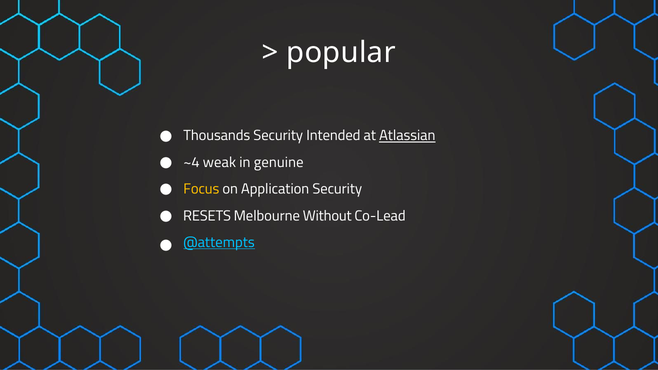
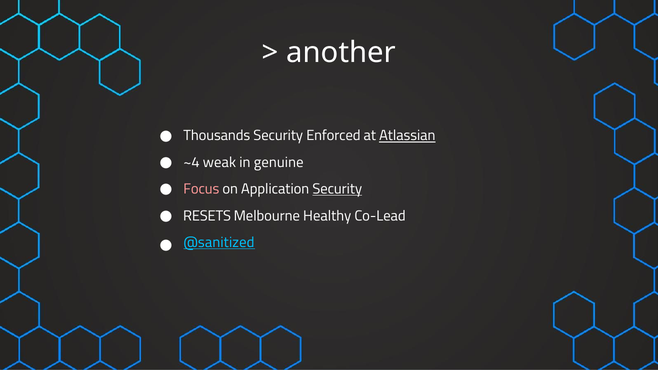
popular: popular -> another (341, 52)
Intended: Intended -> Enforced (333, 136)
Focus colour: yellow -> pink (201, 189)
Security underline: none -> present (337, 189)
Without: Without -> Healthy (327, 216)
@attempts: @attempts -> @sanitized (219, 242)
